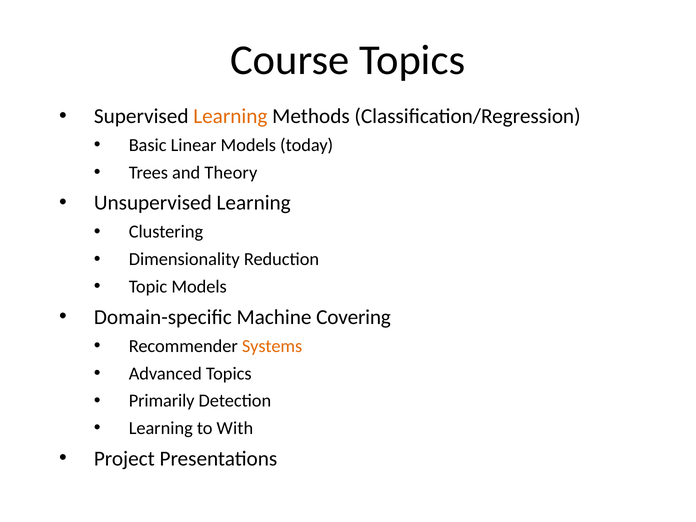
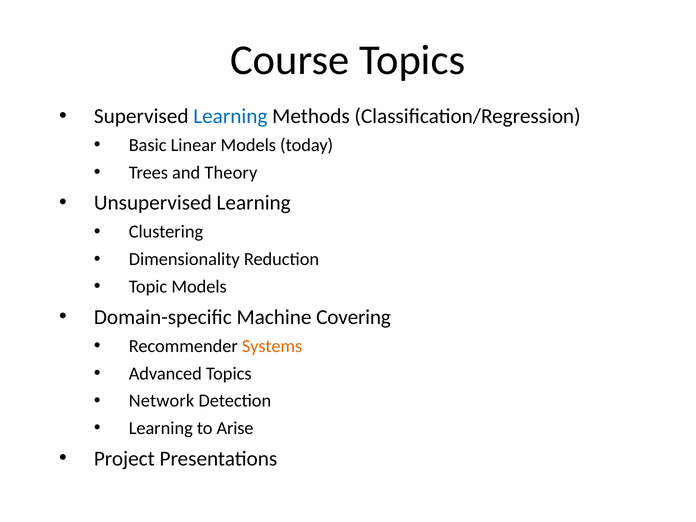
Learning colour: orange -> blue (230, 116)
Primarily: Primarily -> Network (162, 401)
With: With -> Arise (235, 428)
